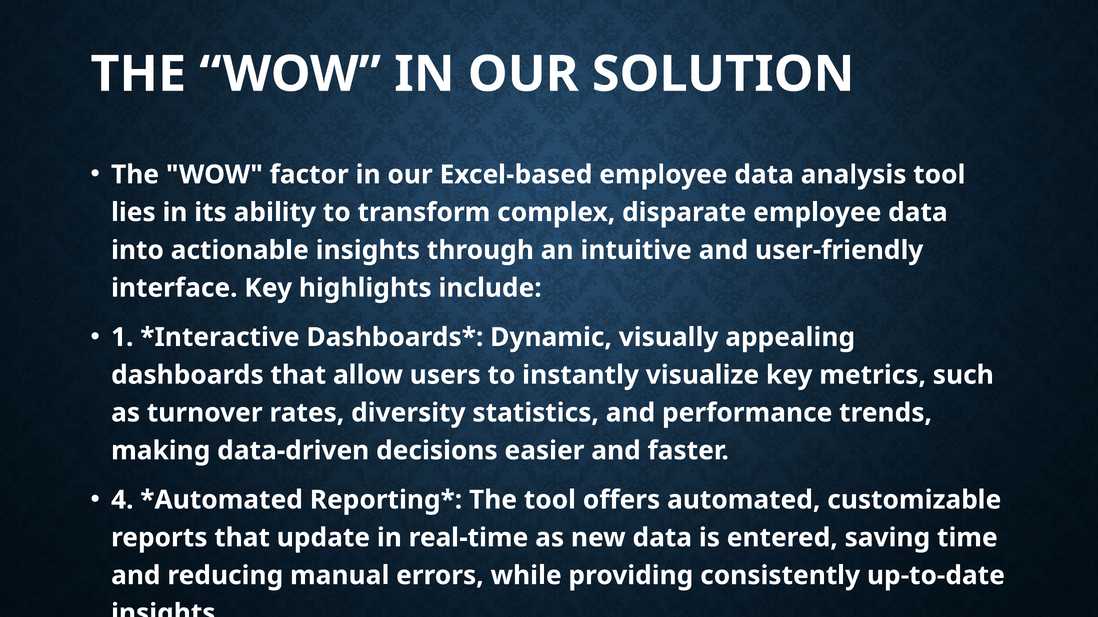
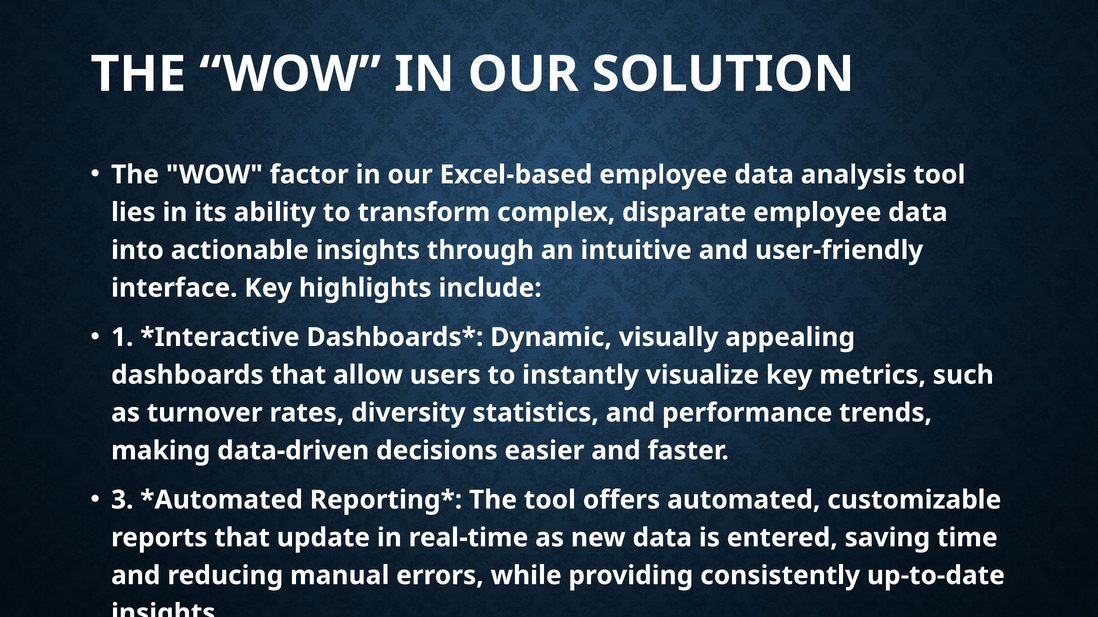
4: 4 -> 3 (122, 500)
